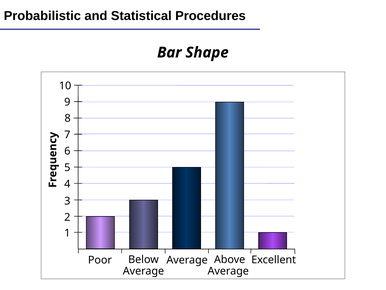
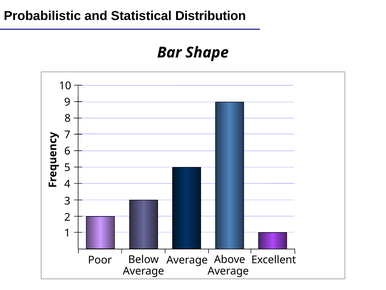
Procedures: Procedures -> Distribution (211, 16)
